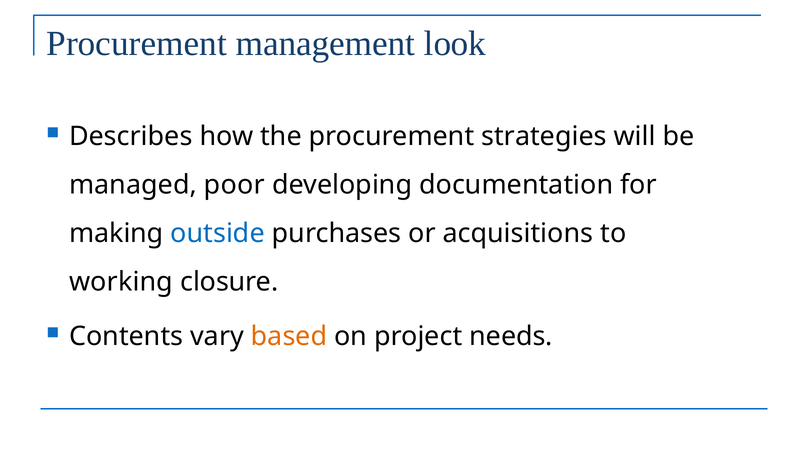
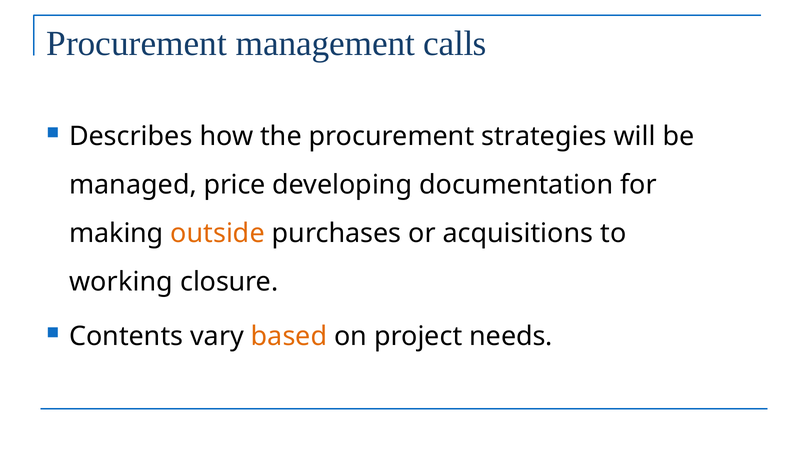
look: look -> calls (455, 43)
poor: poor -> price (235, 185)
outside colour: blue -> orange (218, 234)
